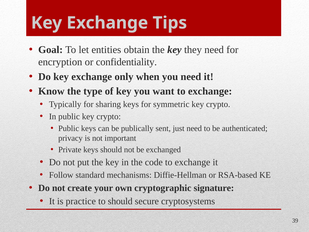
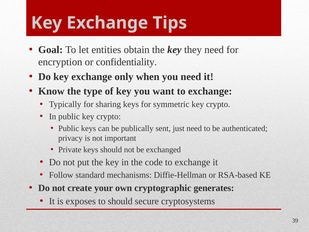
signature: signature -> generates (214, 188)
practice: practice -> exposes (81, 201)
